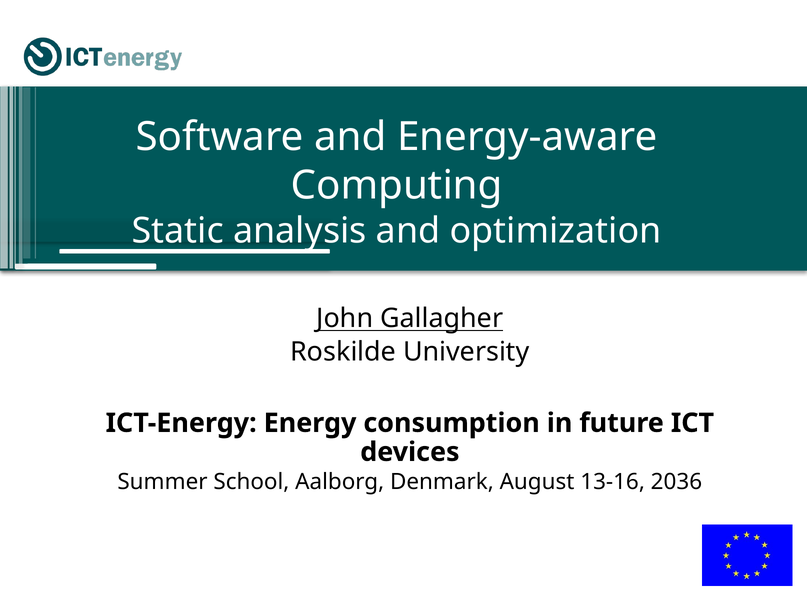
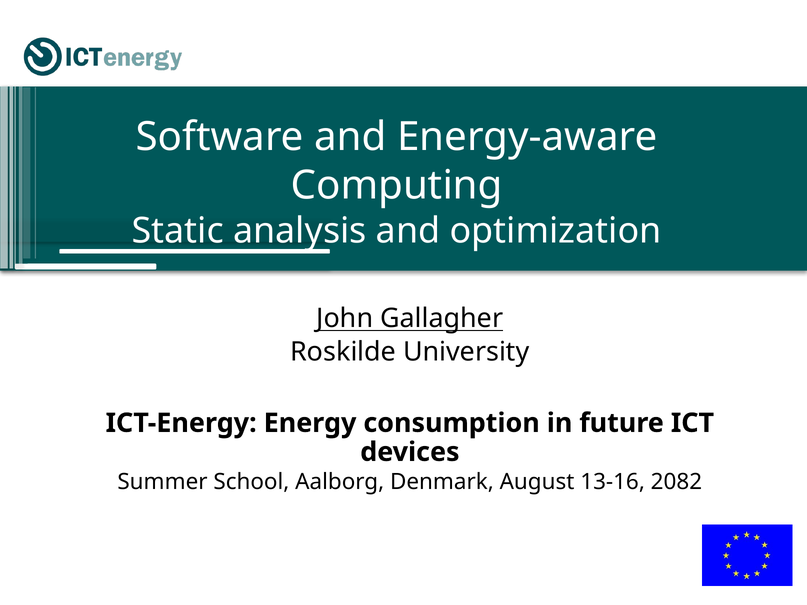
2036: 2036 -> 2082 (676, 482)
